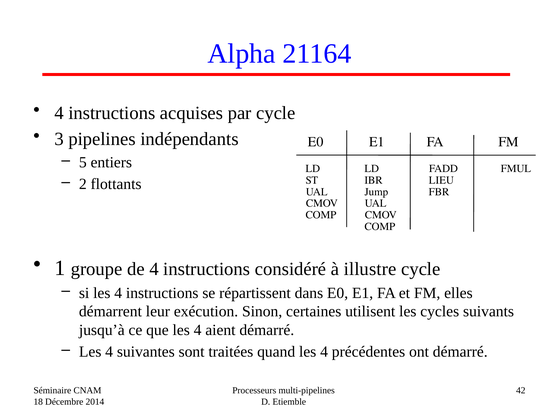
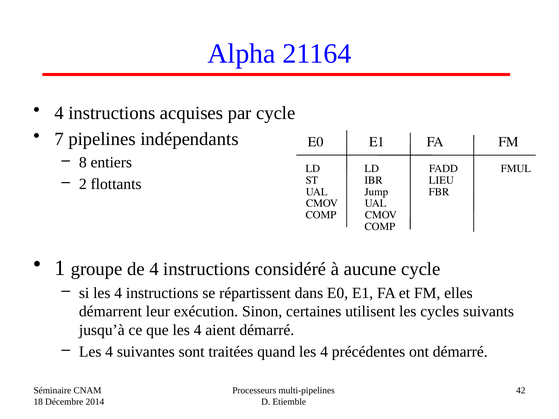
3: 3 -> 7 (59, 139)
5: 5 -> 8 (83, 163)
illustre: illustre -> aucune (370, 269)
